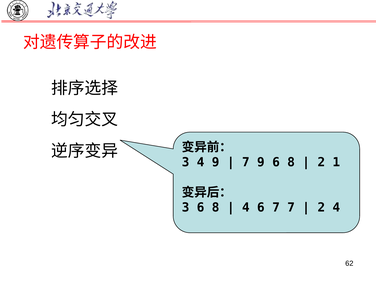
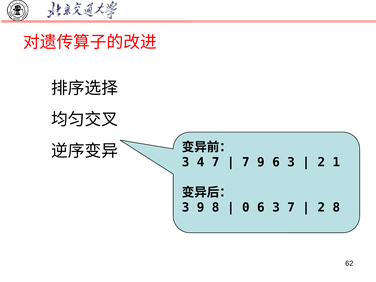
4 9: 9 -> 7 (216, 162)
9 6 8: 8 -> 3 (291, 162)
3 6: 6 -> 9 (201, 207)
4: 4 -> 0 (246, 207)
7: 7 -> 3 (276, 207)
2 4: 4 -> 8 (336, 207)
